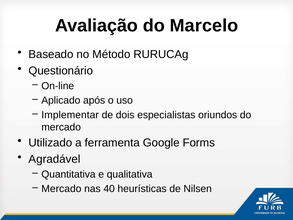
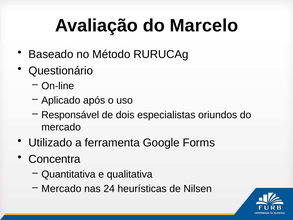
Implementar: Implementar -> Responsável (70, 115)
Agradável: Agradável -> Concentra (55, 159)
40: 40 -> 24 (109, 189)
